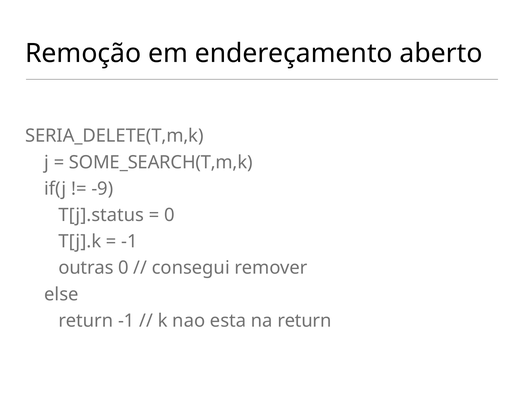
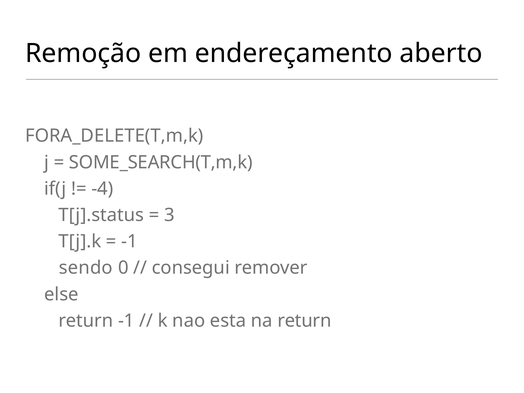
SERIA_DELETE(T,m,k: SERIA_DELETE(T,m,k -> FORA_DELETE(T,m,k (114, 136)
-9: -9 -> -4 (102, 189)
0: 0 -> 3 (169, 215)
outras: outras -> sendo (86, 268)
